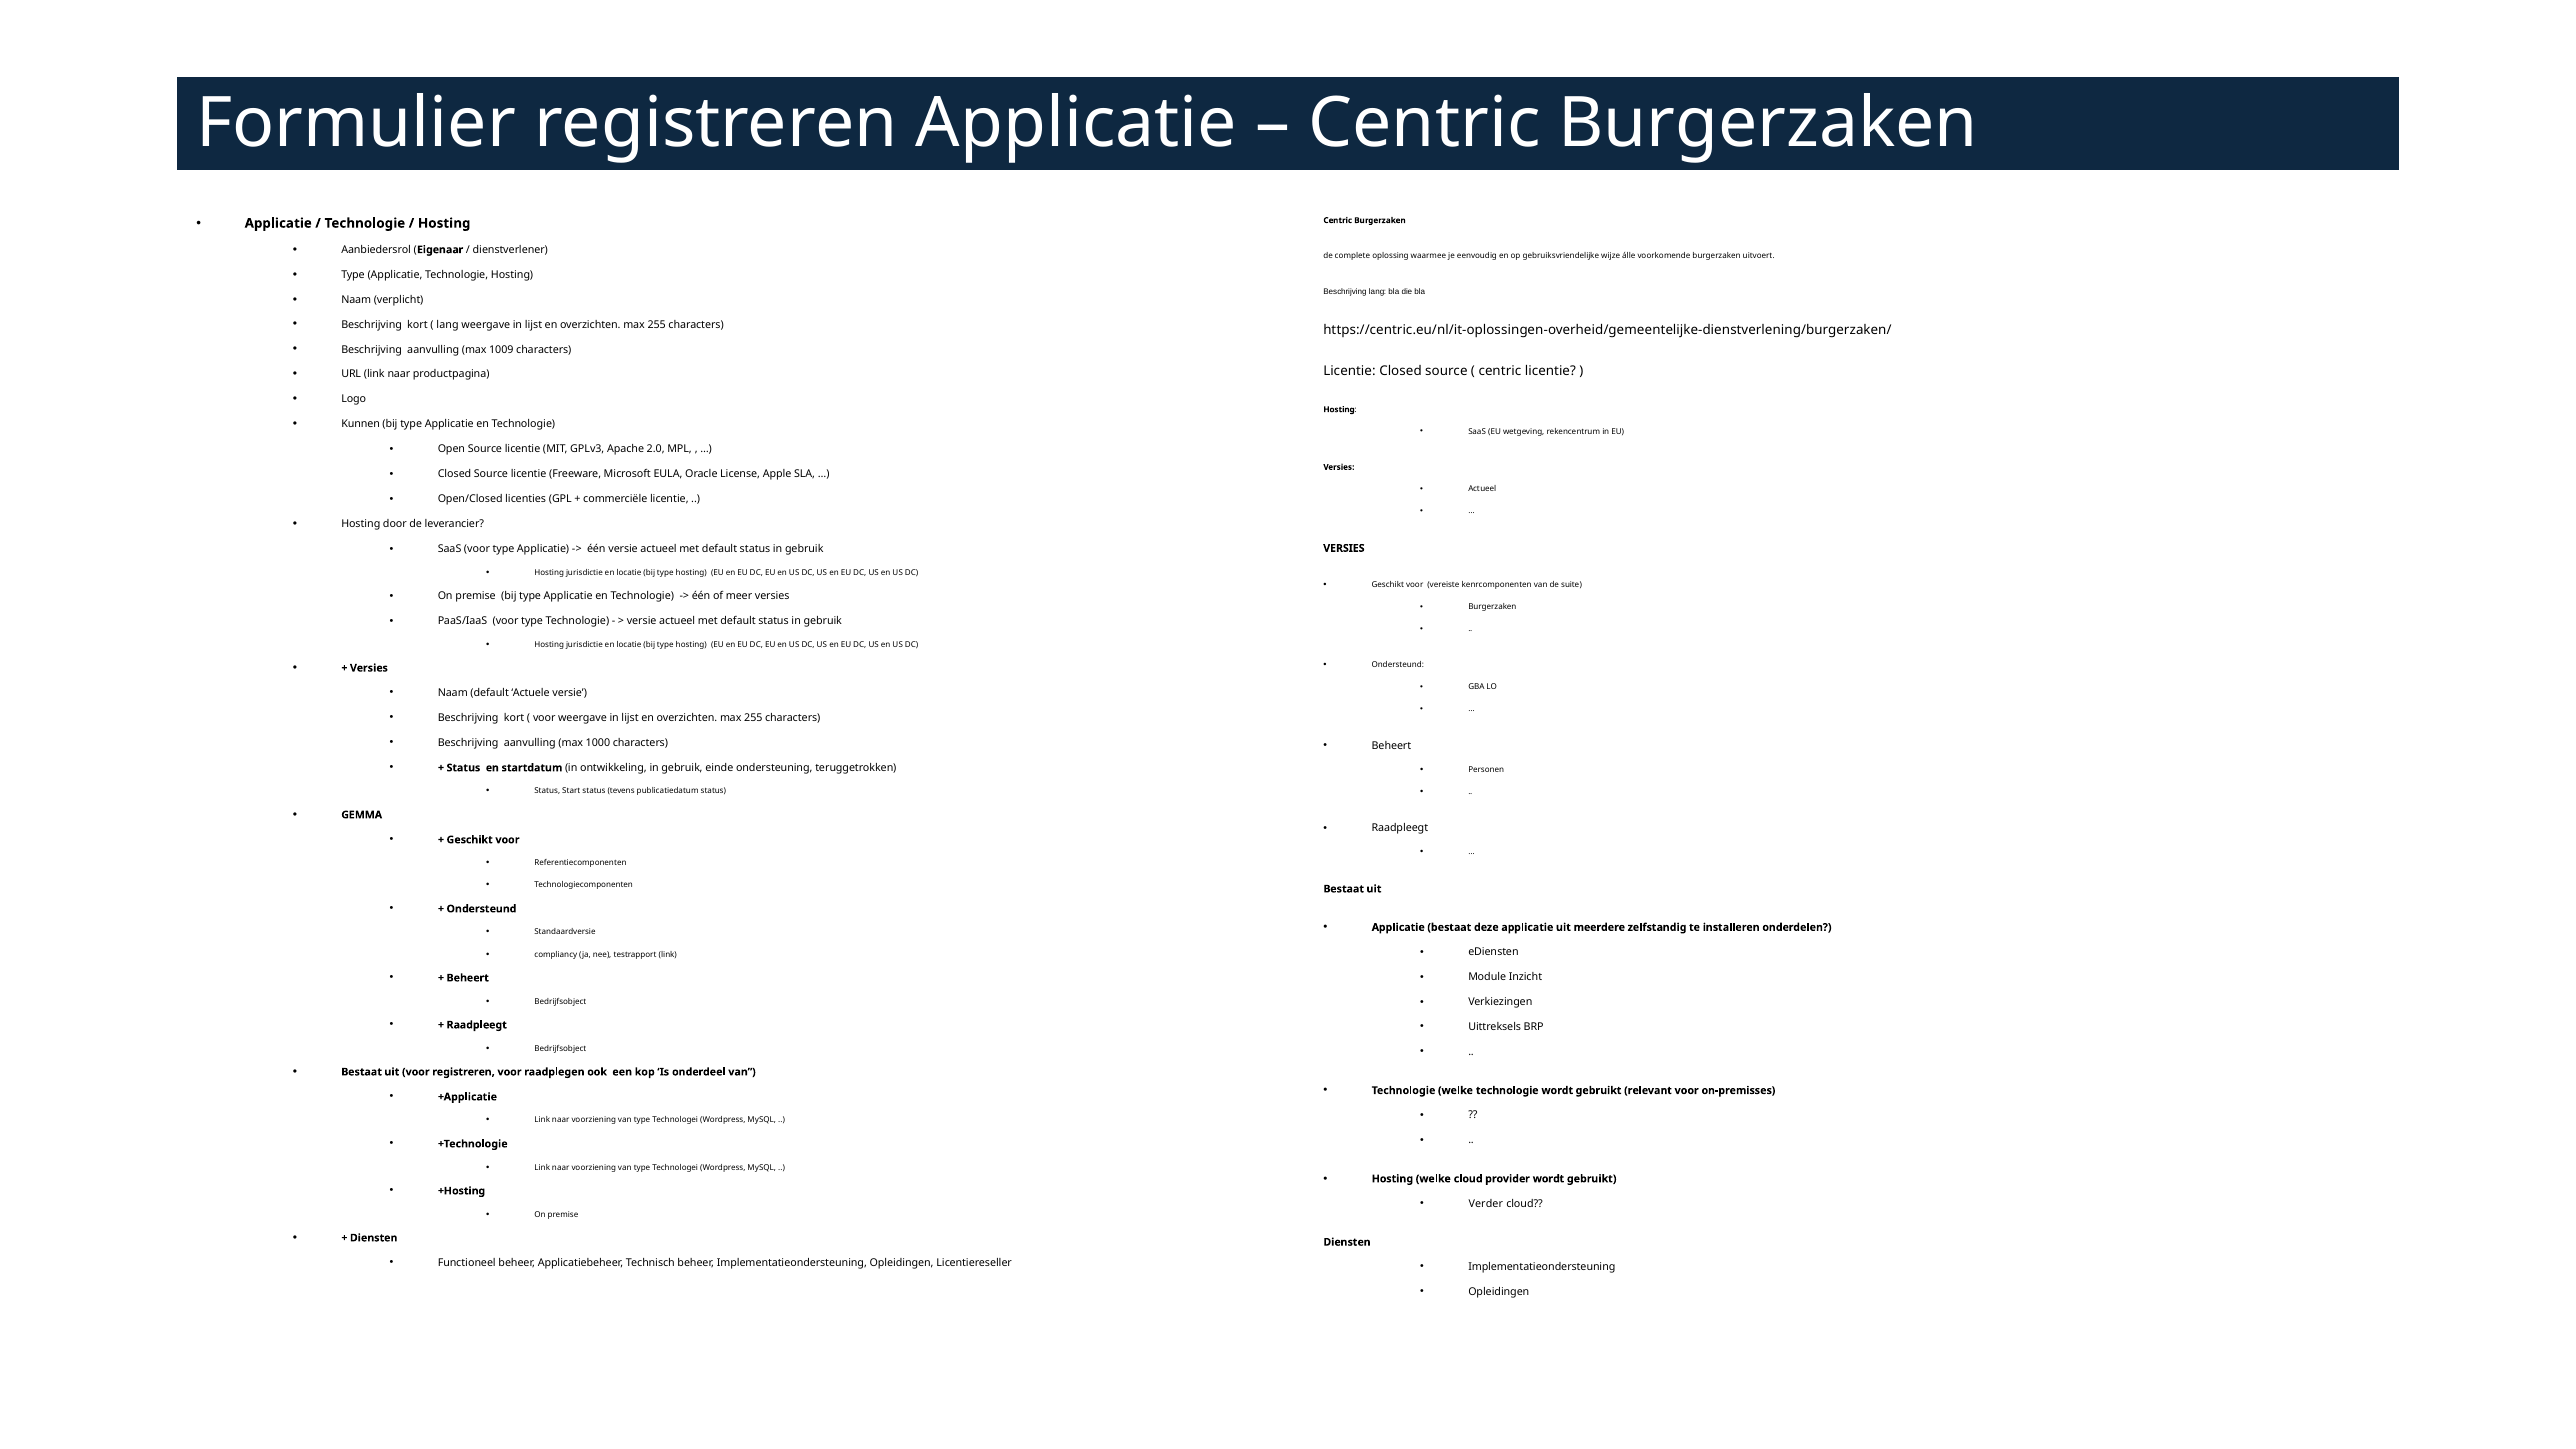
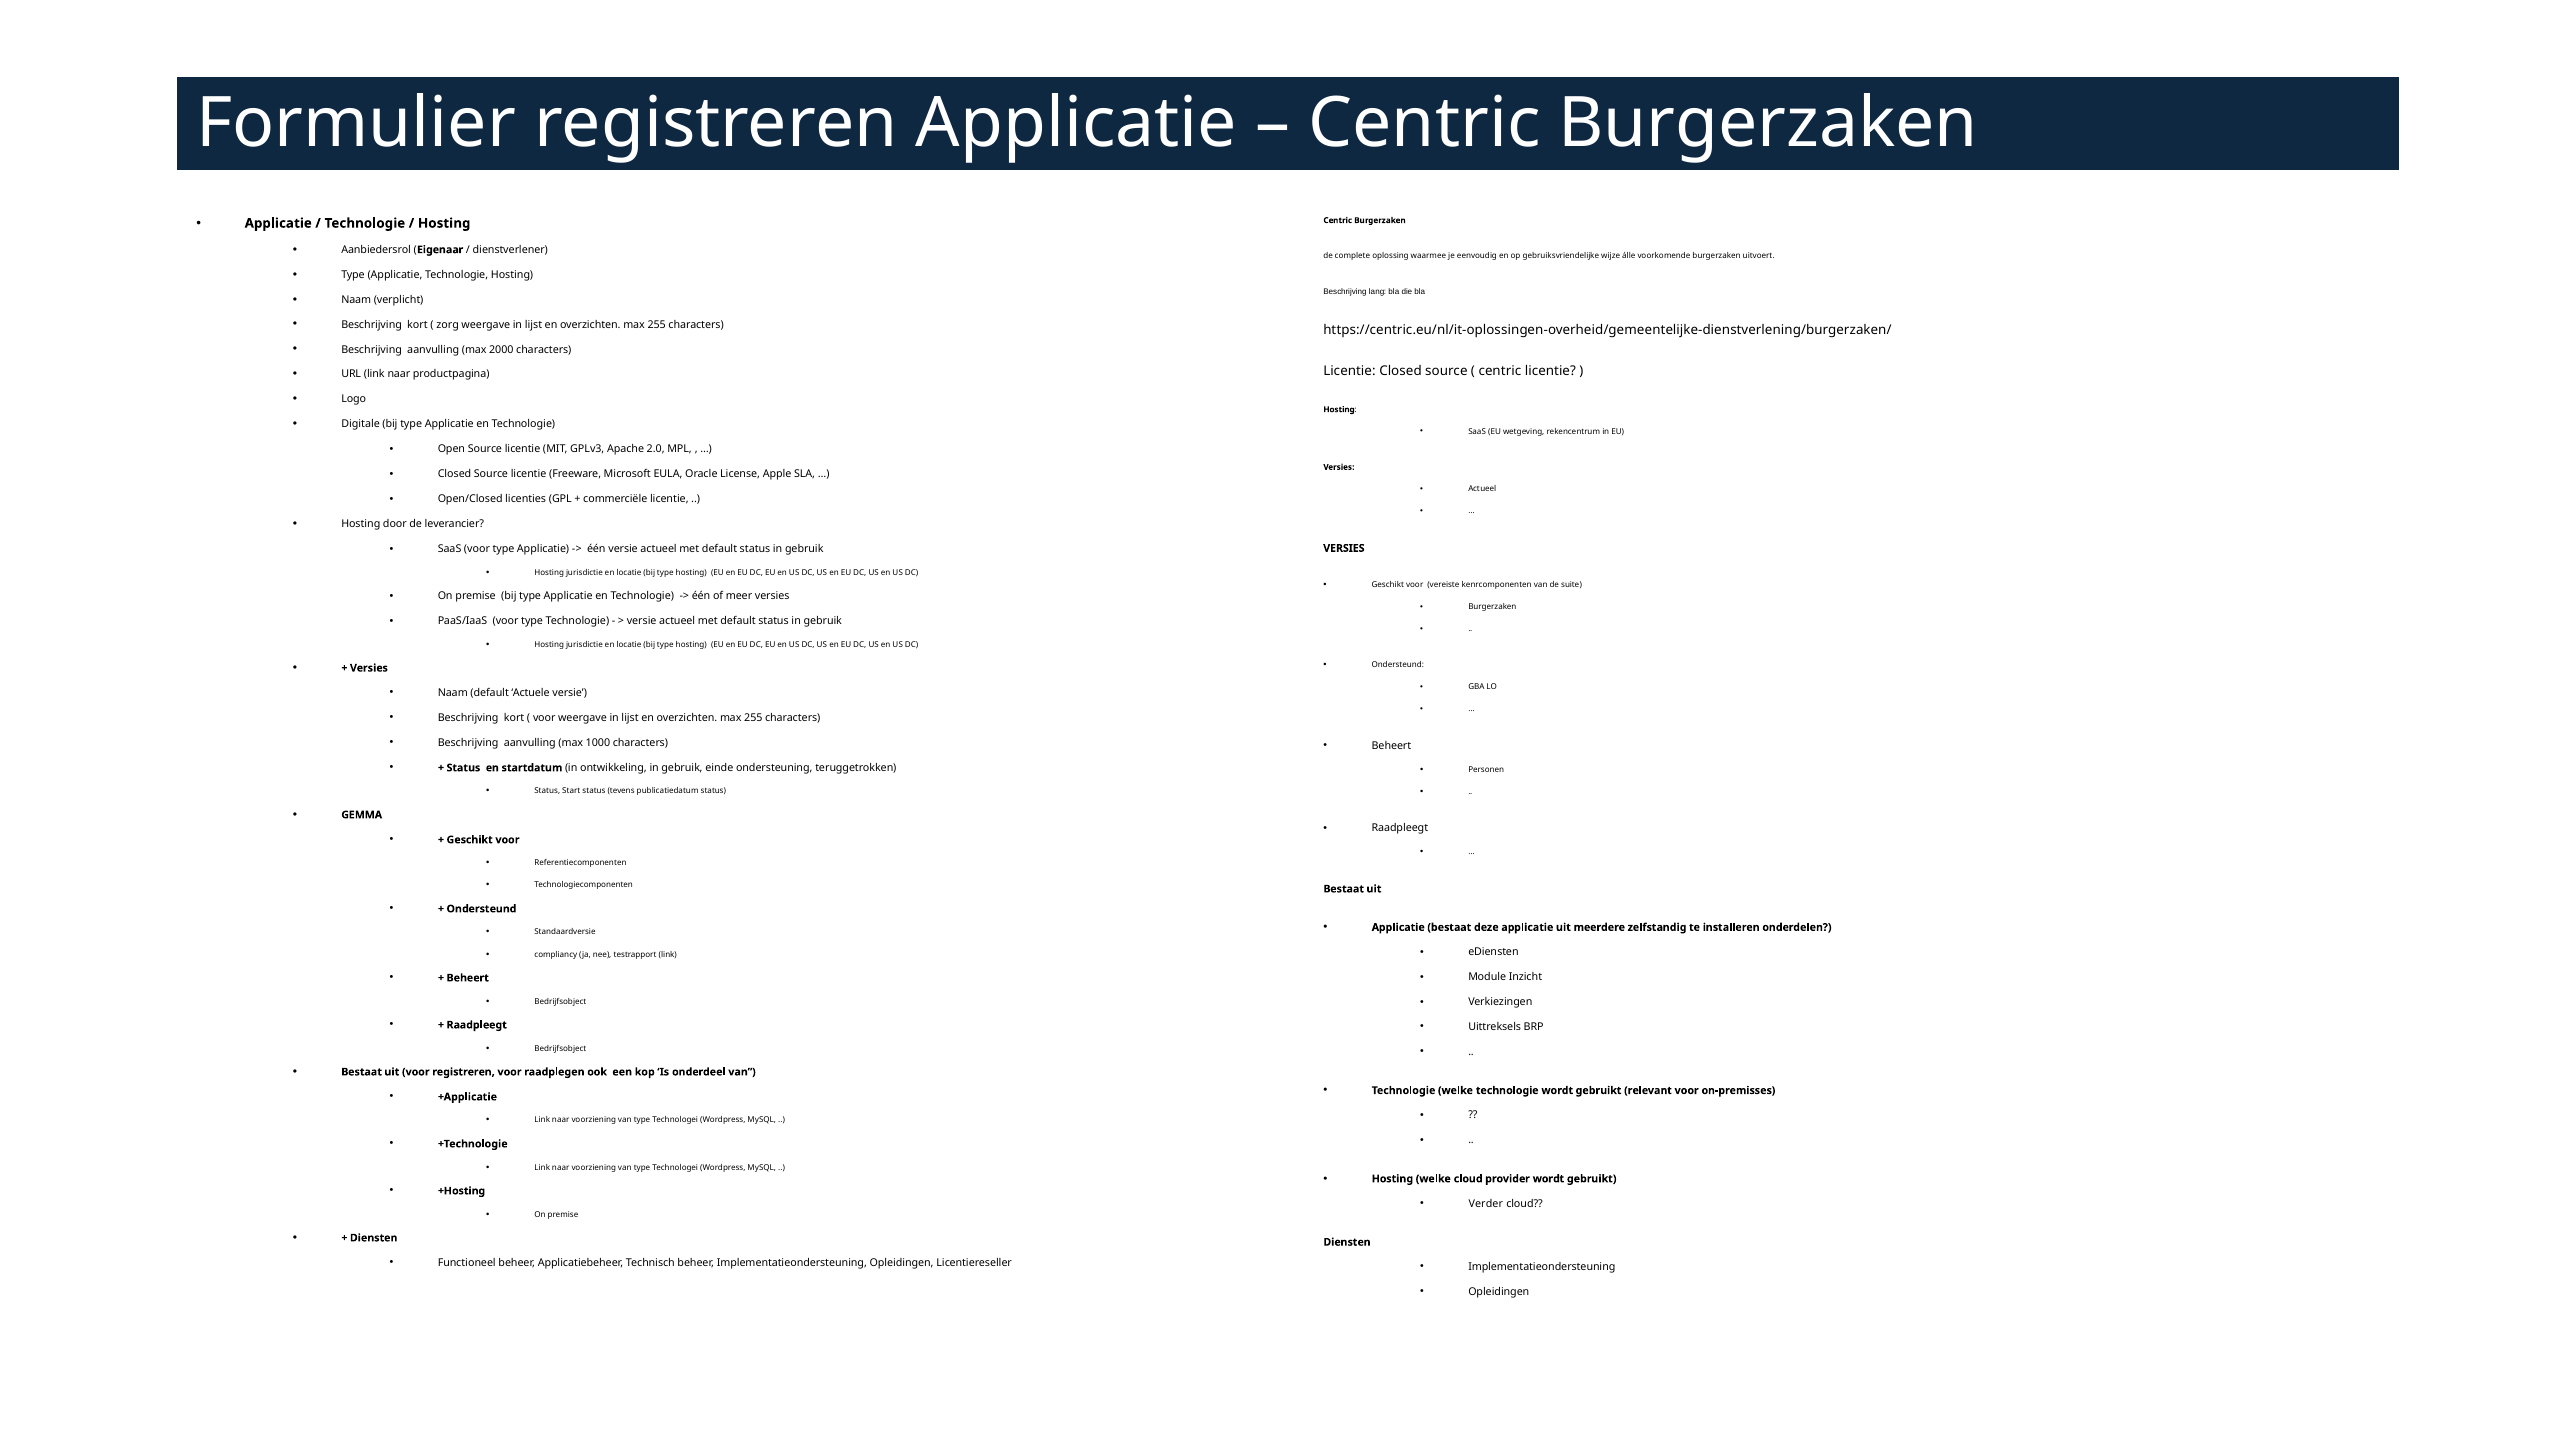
lang: lang -> zorg (448, 325)
1009: 1009 -> 2000 (501, 349)
Kunnen: Kunnen -> Digitale (361, 424)
